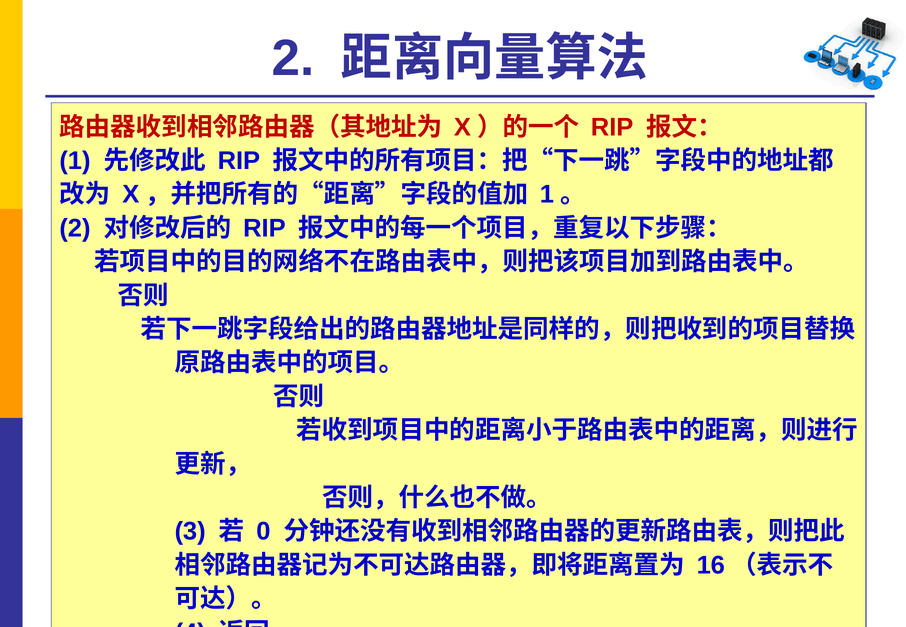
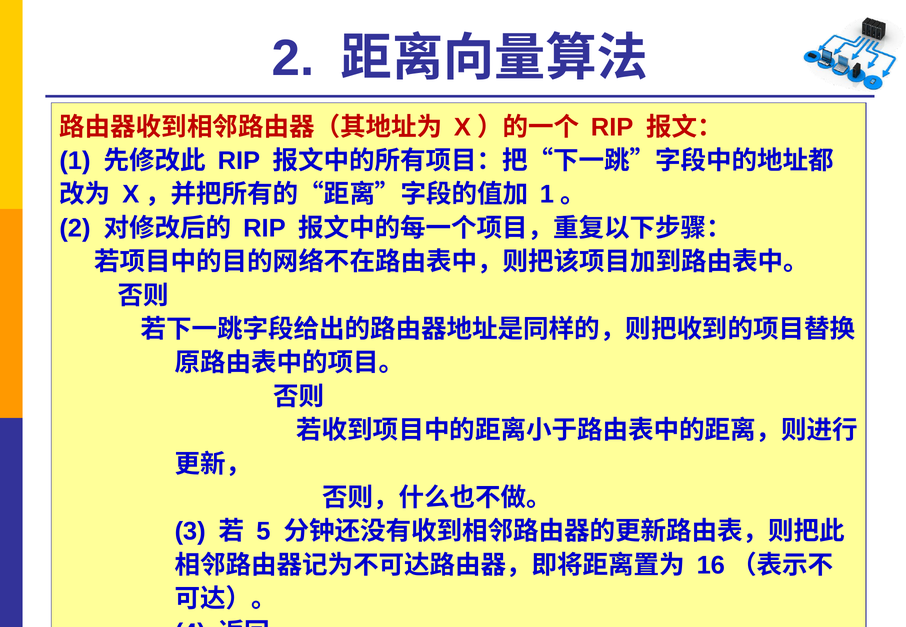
0: 0 -> 5 (263, 532)
